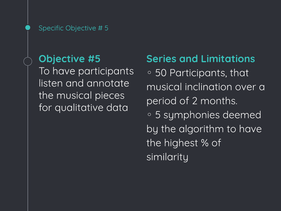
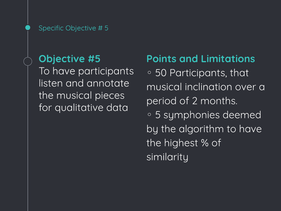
Series: Series -> Points (161, 59)
